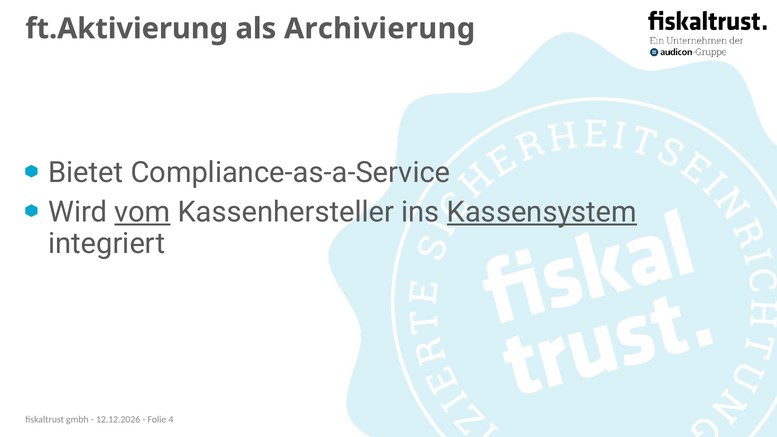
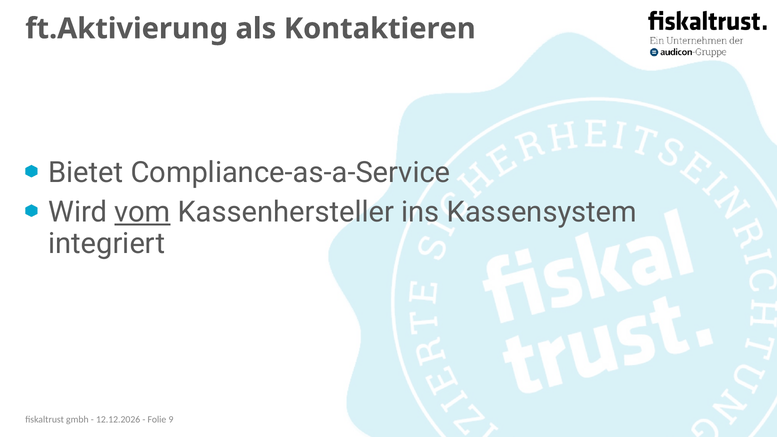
Archivierung: Archivierung -> Kontaktieren (380, 29)
Kassensystem underline: present -> none (542, 212)
4: 4 -> 9 (171, 420)
